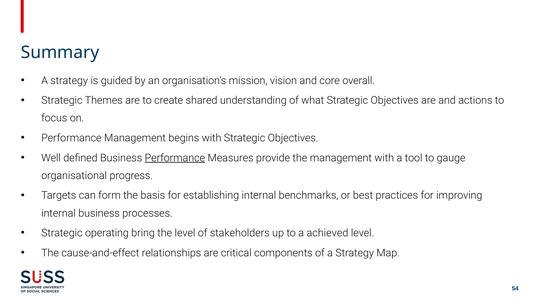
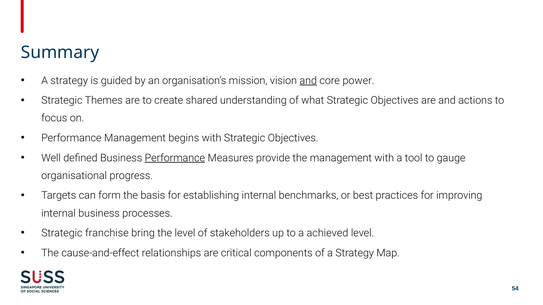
and underline: none -> present (308, 81)
overall: overall -> power (358, 81)
operating: operating -> franchise (107, 233)
